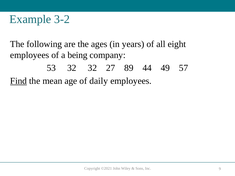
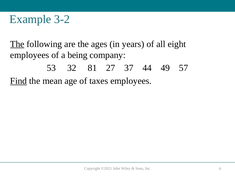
The underline: none -> present (17, 44)
32 32: 32 -> 81 (92, 68)
89: 89 -> 37 (129, 68)
daily: daily -> taxes (99, 81)
